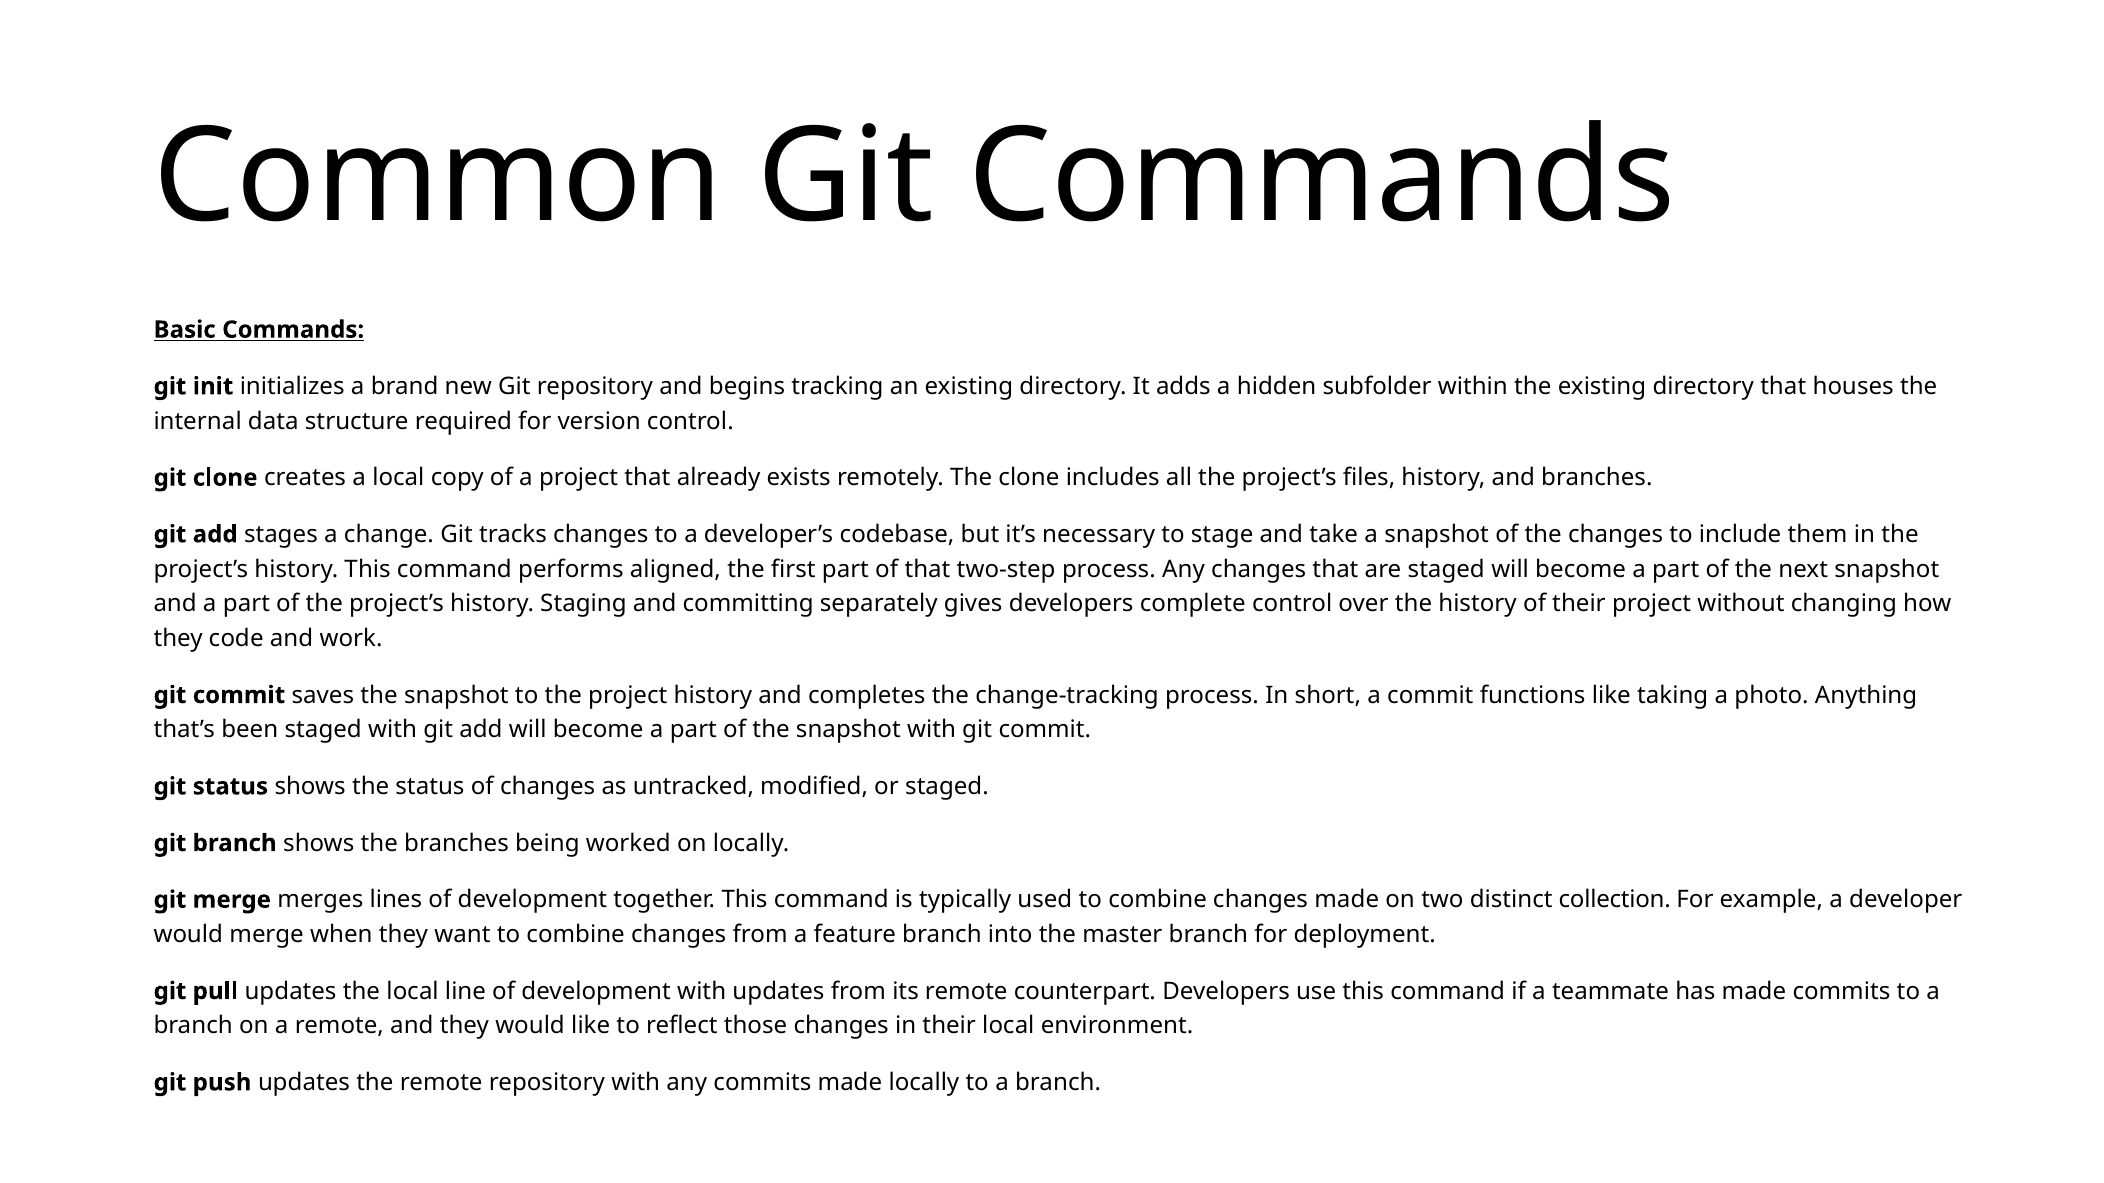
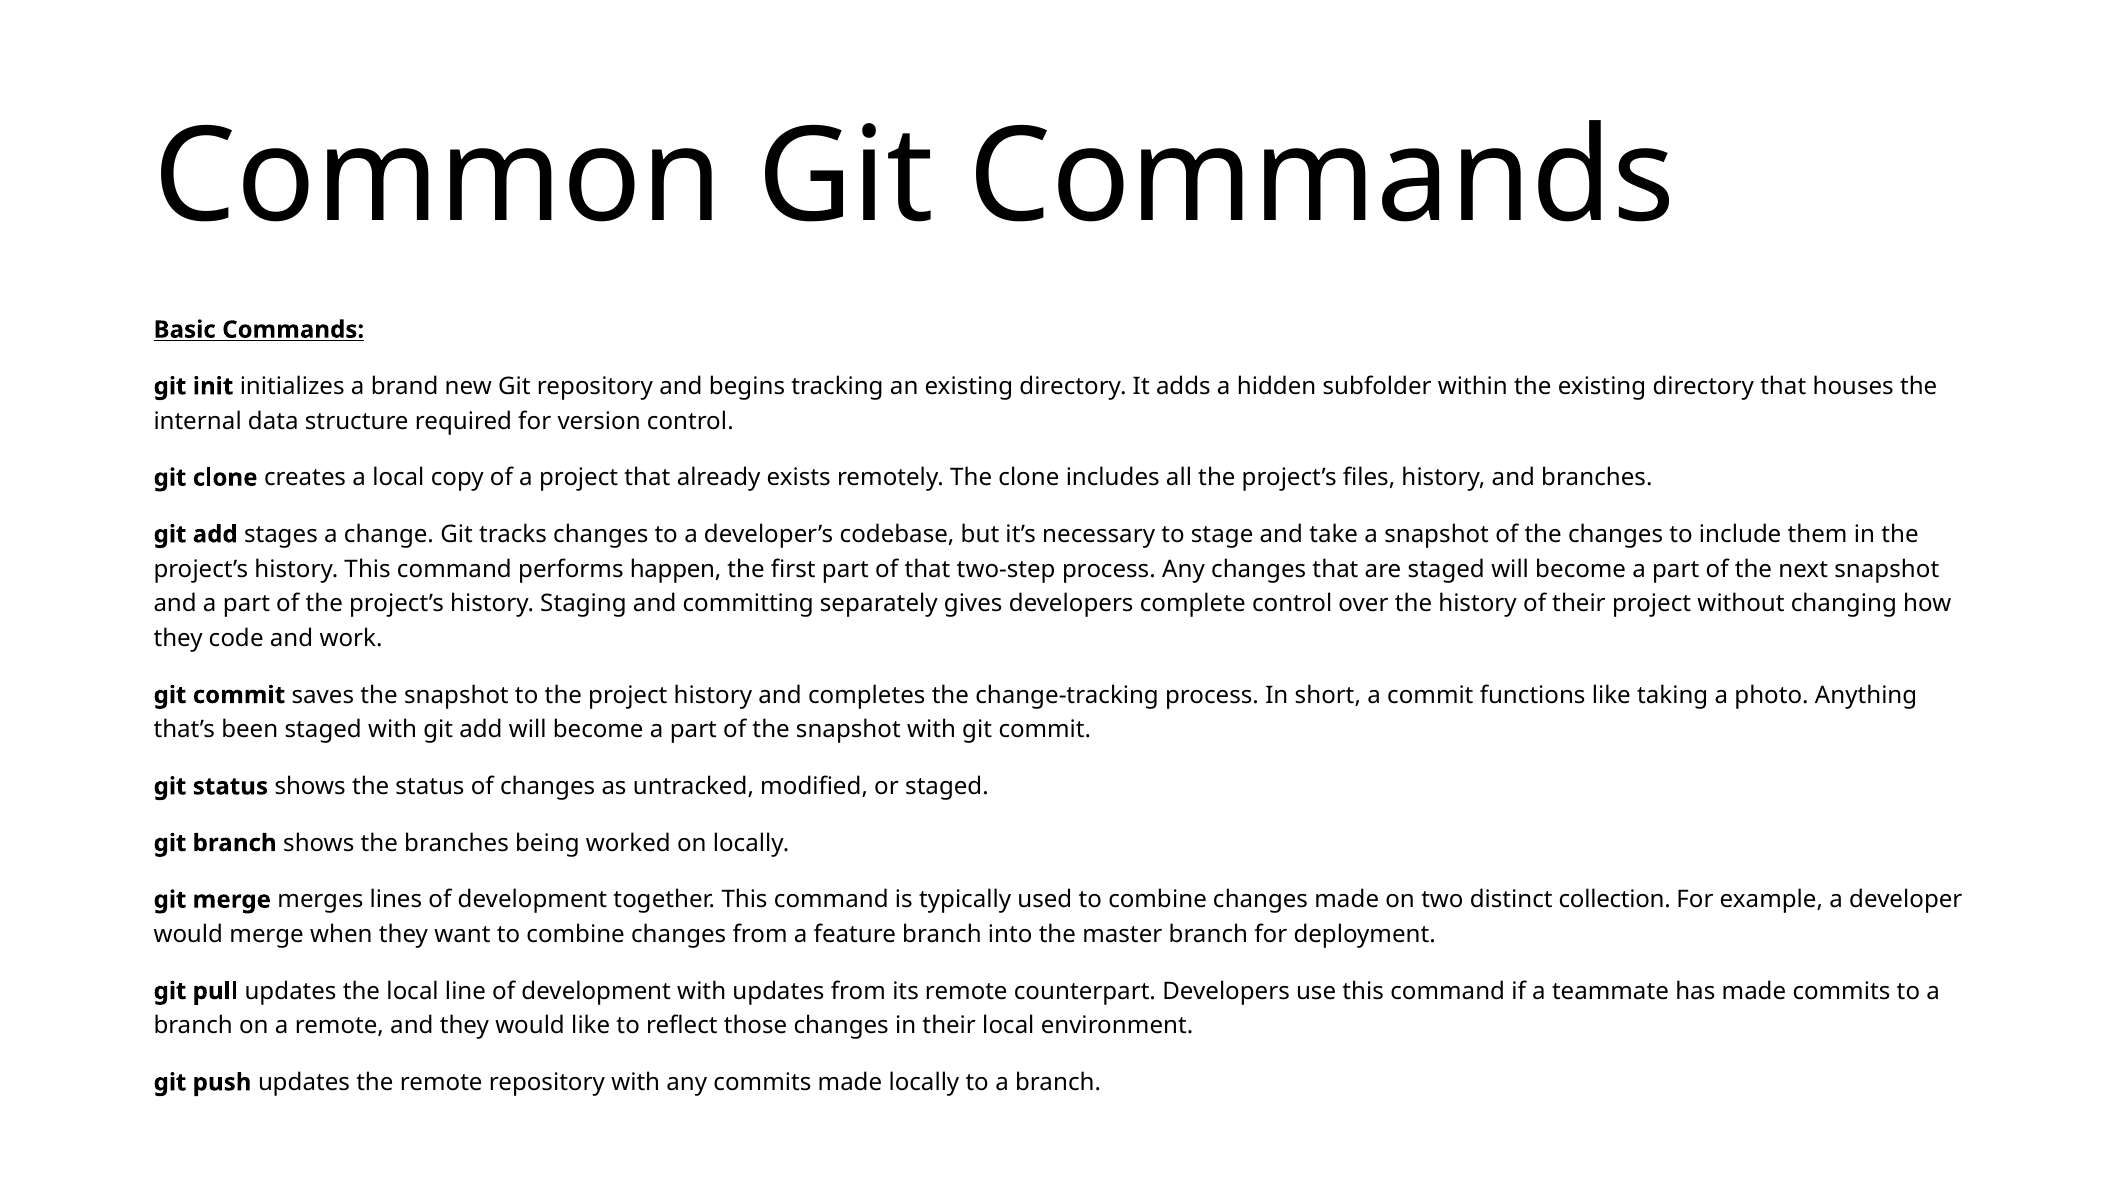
aligned: aligned -> happen (676, 569)
